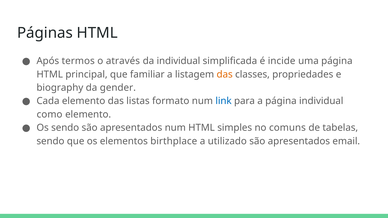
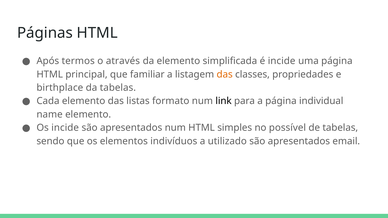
da individual: individual -> elemento (178, 61)
biography: biography -> birthplace (60, 88)
da gender: gender -> tabelas (118, 88)
link colour: blue -> black (224, 101)
como: como -> name (50, 115)
Os sendo: sendo -> incide (65, 128)
comuns: comuns -> possível (287, 128)
birthplace: birthplace -> indivíduos (174, 141)
